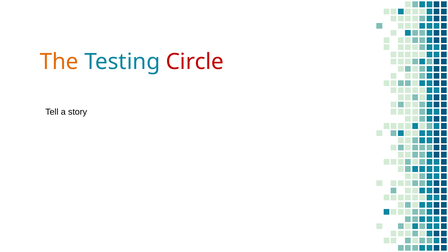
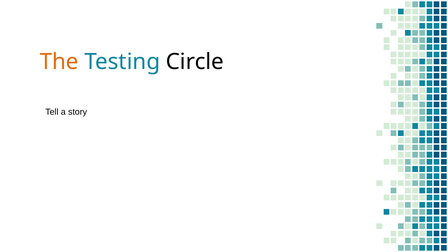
Circle colour: red -> black (195, 62)
